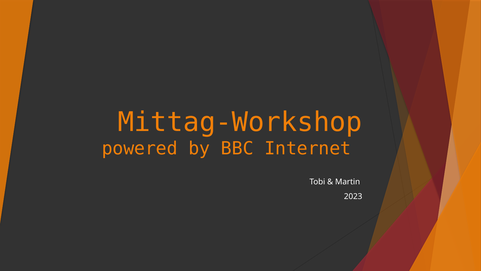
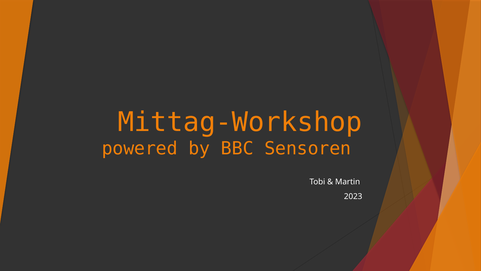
Internet: Internet -> Sensoren (308, 148)
